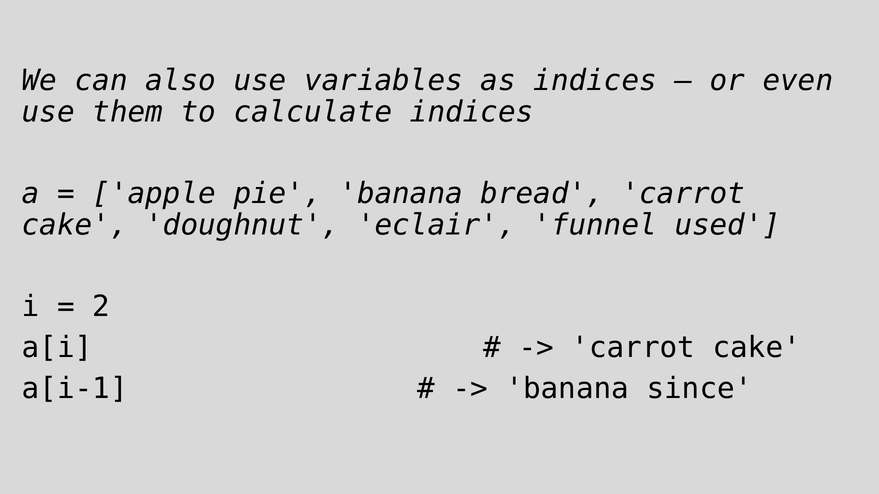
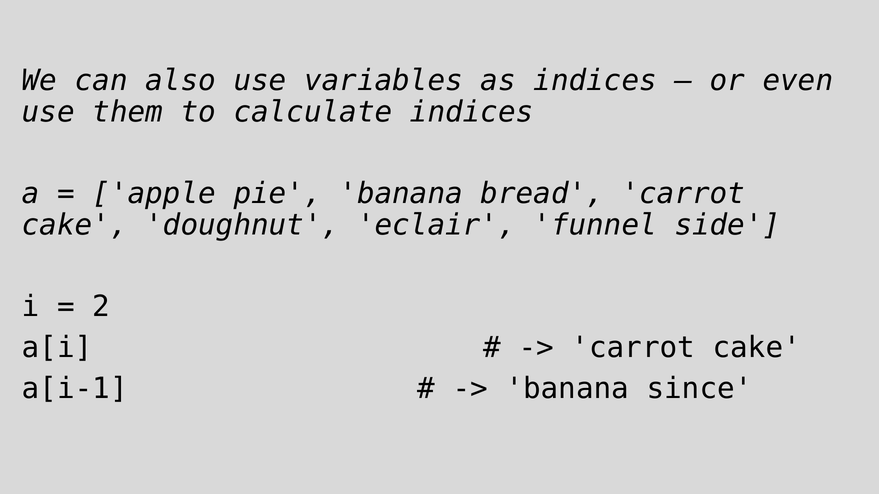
used: used -> side (727, 225)
